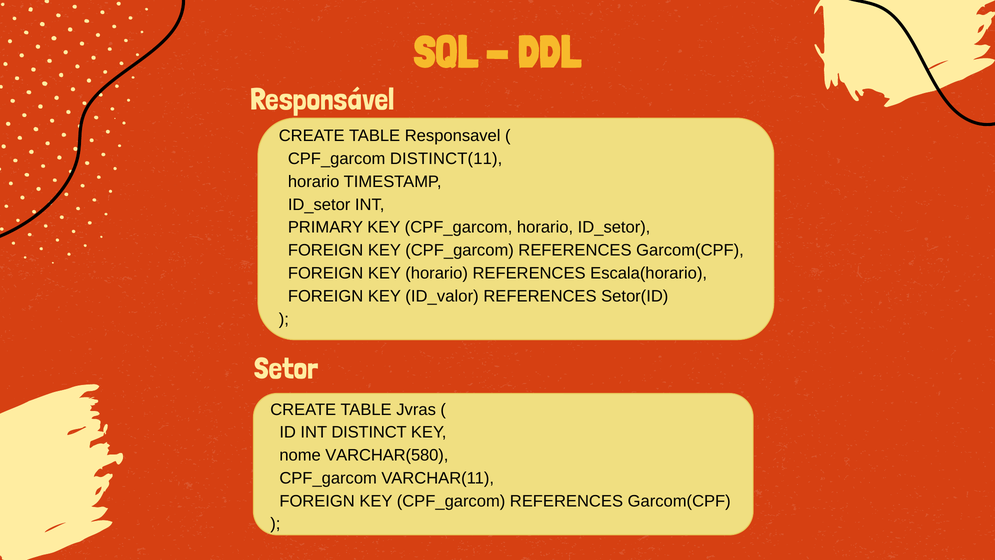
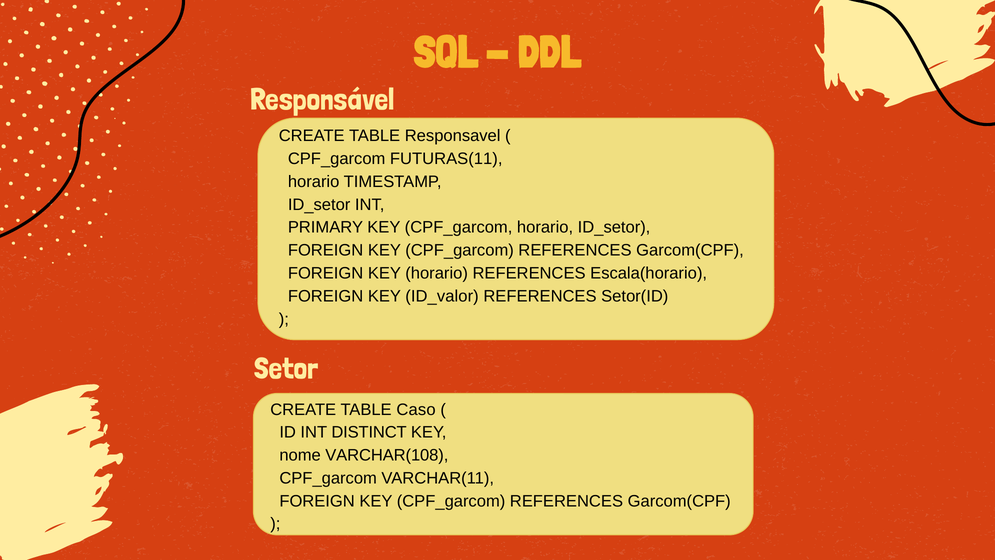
DISTINCT(11: DISTINCT(11 -> FUTURAS(11 (446, 159)
Jvras: Jvras -> Caso (416, 409)
VARCHAR(580: VARCHAR(580 -> VARCHAR(108 (387, 455)
